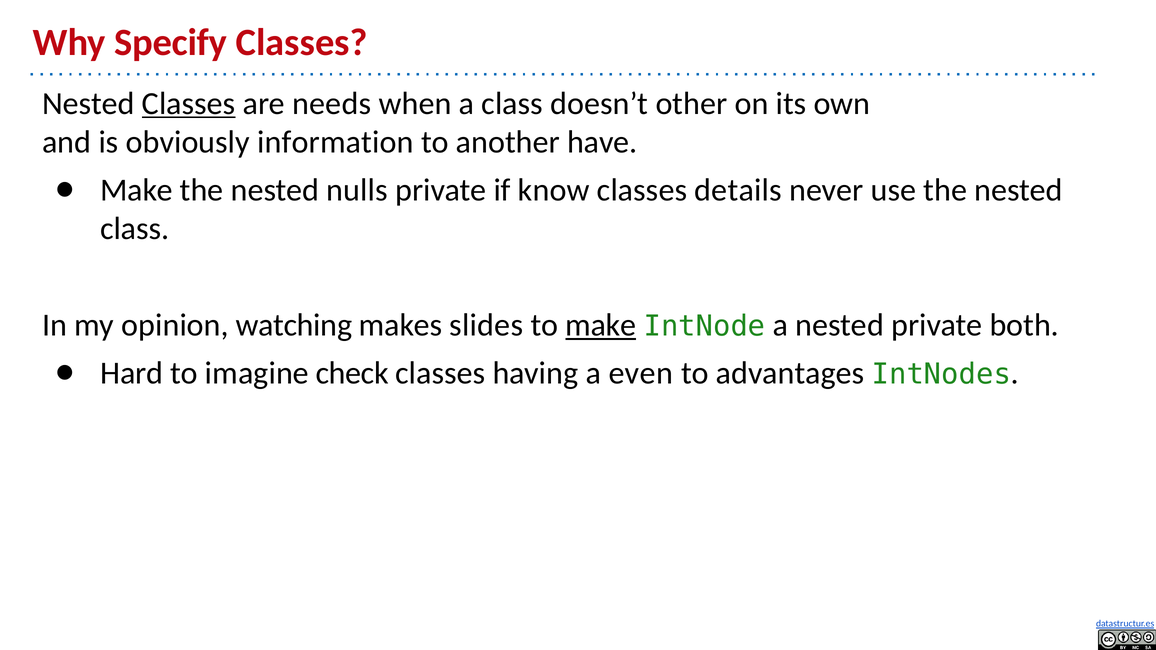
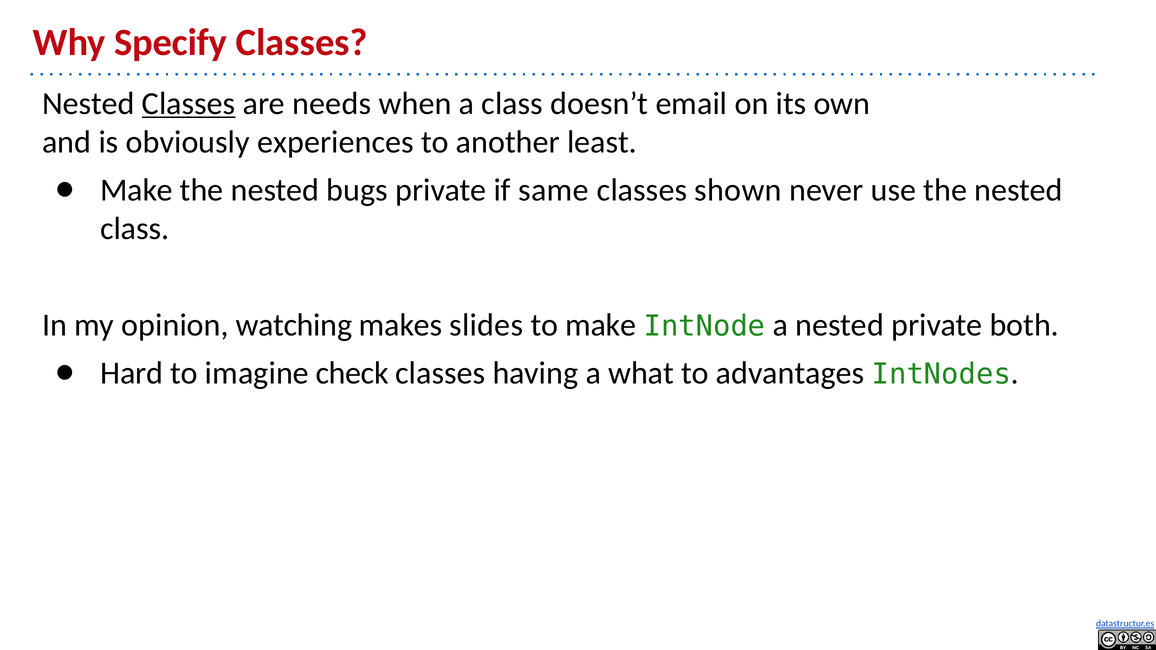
other: other -> email (691, 103)
information: information -> experiences (336, 142)
have: have -> least (602, 142)
nulls: nulls -> bugs (357, 190)
know: know -> same (554, 190)
details: details -> shown (738, 190)
make underline: present -> none (601, 325)
even: even -> what (641, 373)
